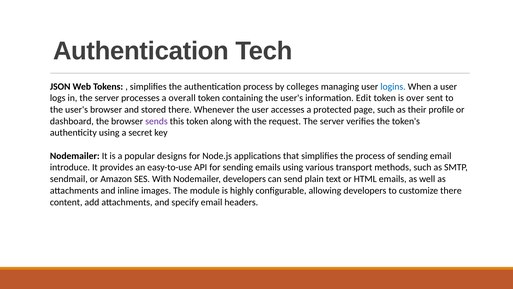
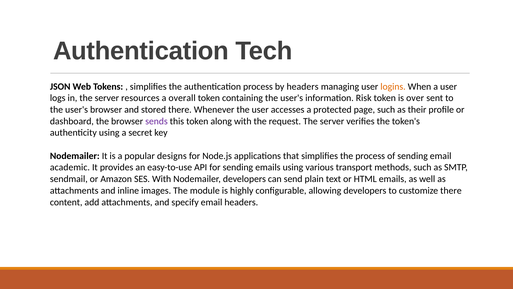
by colleges: colleges -> headers (303, 86)
logins colour: blue -> orange (393, 86)
processes: processes -> resources (140, 98)
Edit: Edit -> Risk (364, 98)
introduce: introduce -> academic (70, 167)
